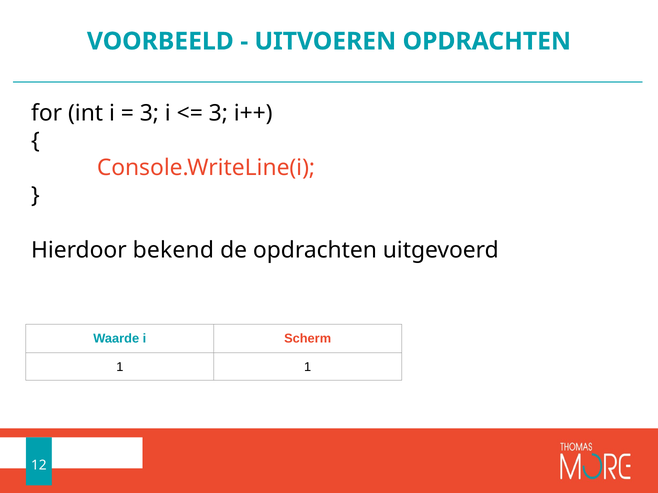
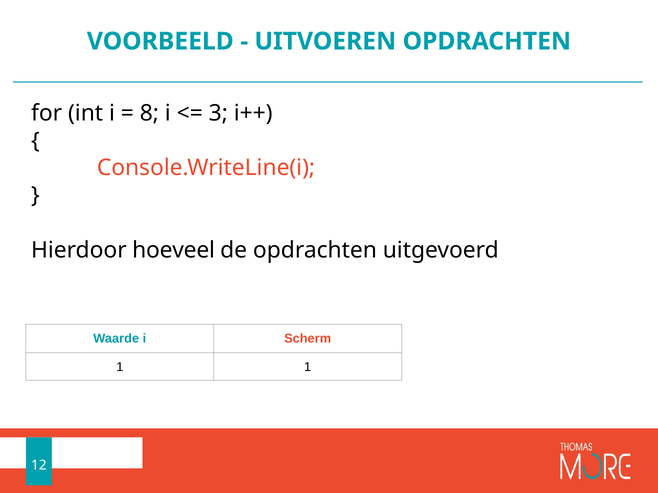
3: 3 -> 8 (149, 113)
bekend: bekend -> hoeveel (174, 250)
